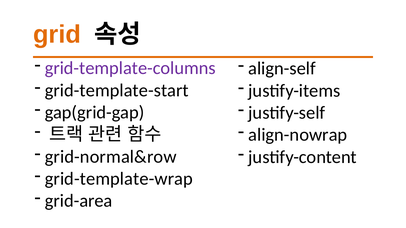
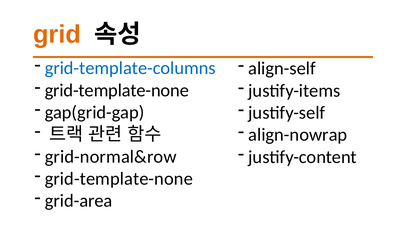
grid-template-columns colour: purple -> blue (130, 68)
grid-template-start: grid-template-start -> grid-template-none (117, 90)
grid-template-wrap: grid-template-wrap -> grid-template-none (119, 179)
